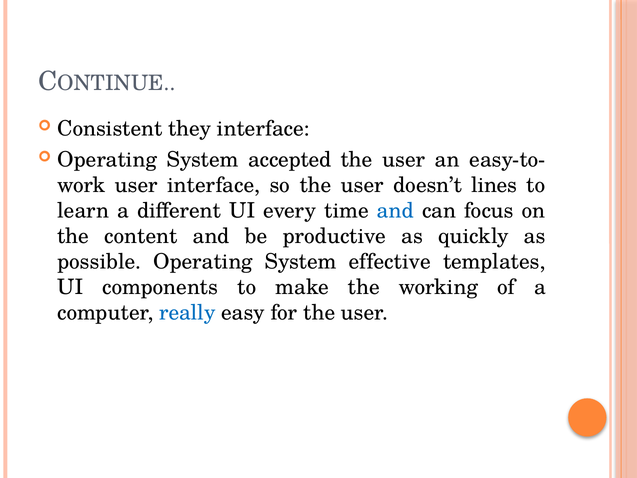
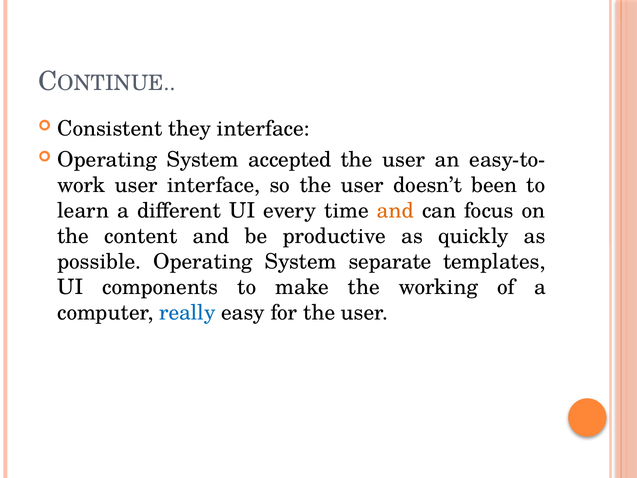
lines: lines -> been (494, 185)
and colour: blue -> orange (395, 211)
effective: effective -> separate (390, 262)
